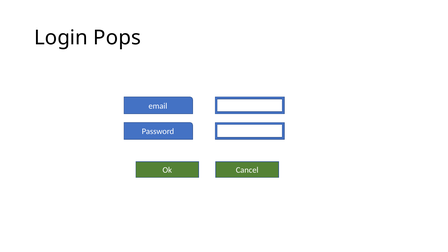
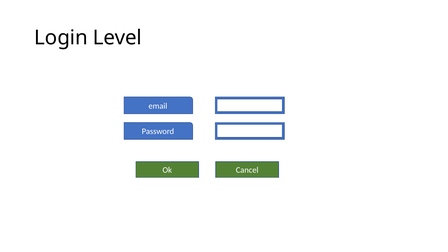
Pops: Pops -> Level (117, 38)
